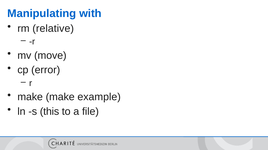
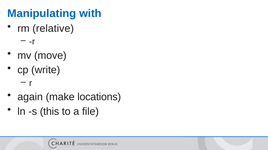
error: error -> write (46, 70)
make: make -> again (30, 97)
example: example -> locations (99, 97)
